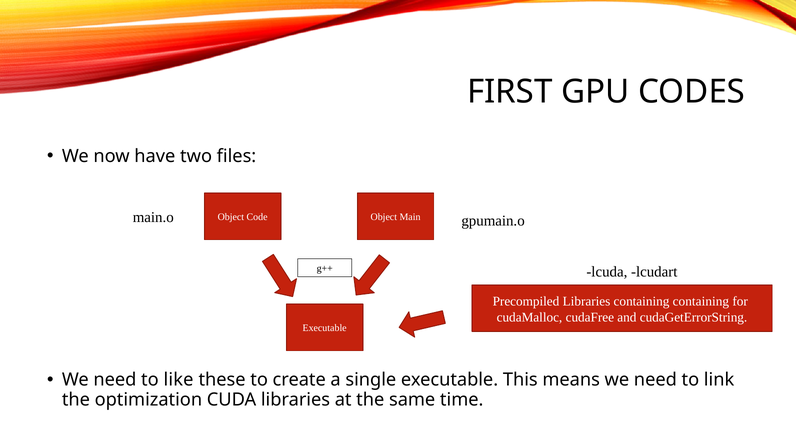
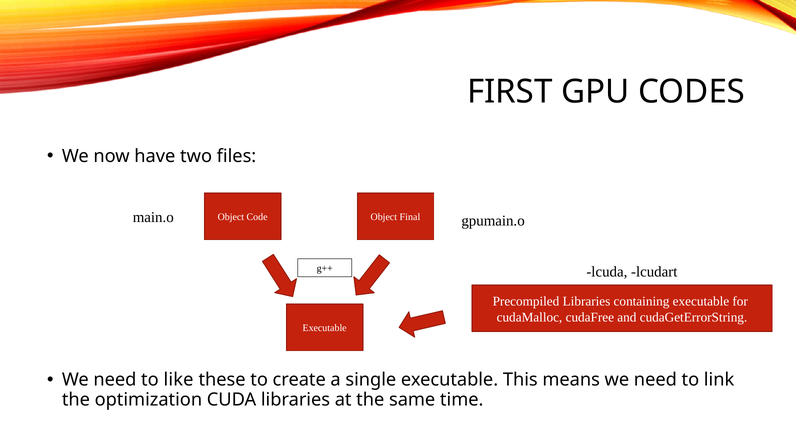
Main: Main -> Final (410, 217)
containing containing: containing -> executable (701, 301)
